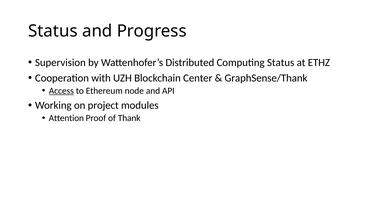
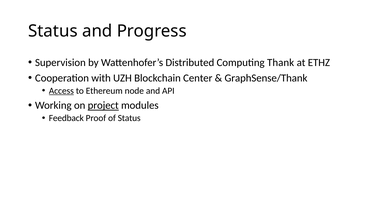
Computing Status: Status -> Thank (281, 62)
project underline: none -> present (103, 105)
Attention: Attention -> Feedback (66, 118)
of Thank: Thank -> Status (129, 118)
